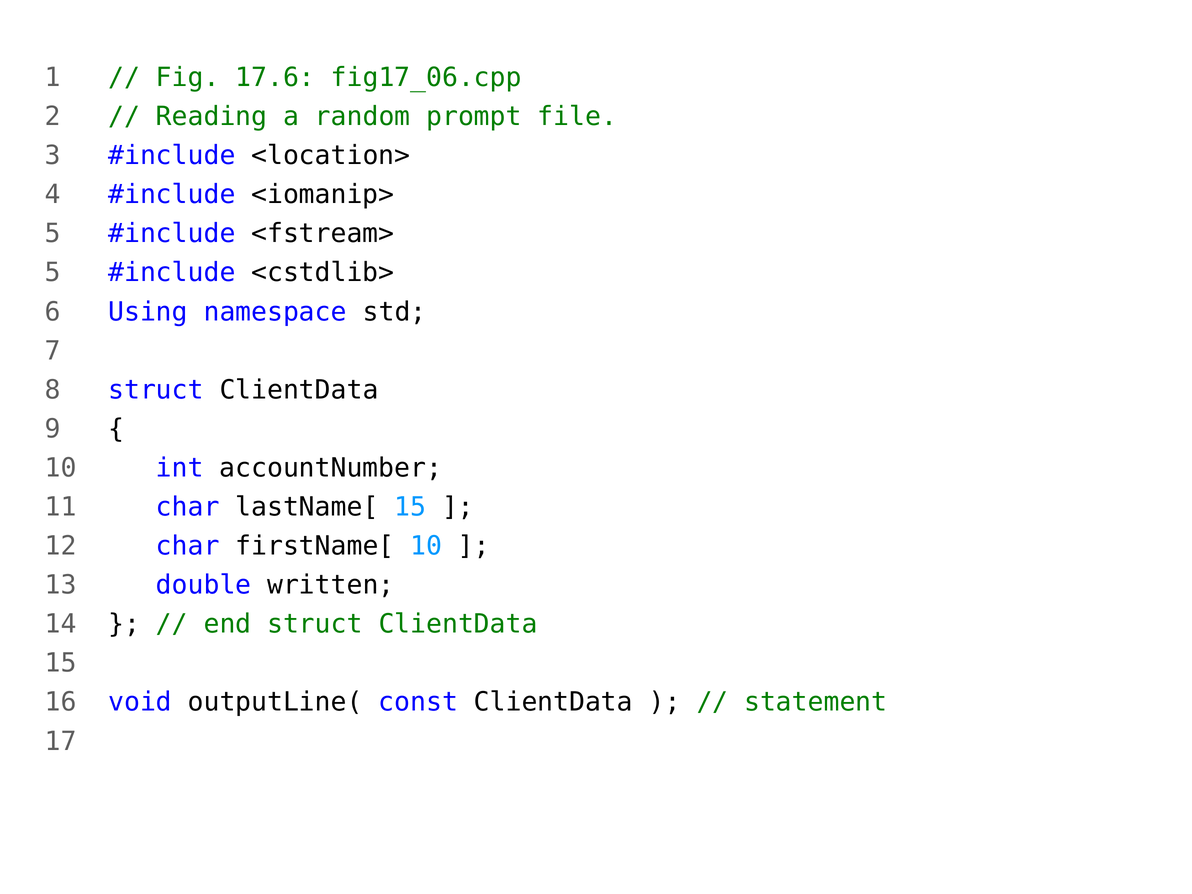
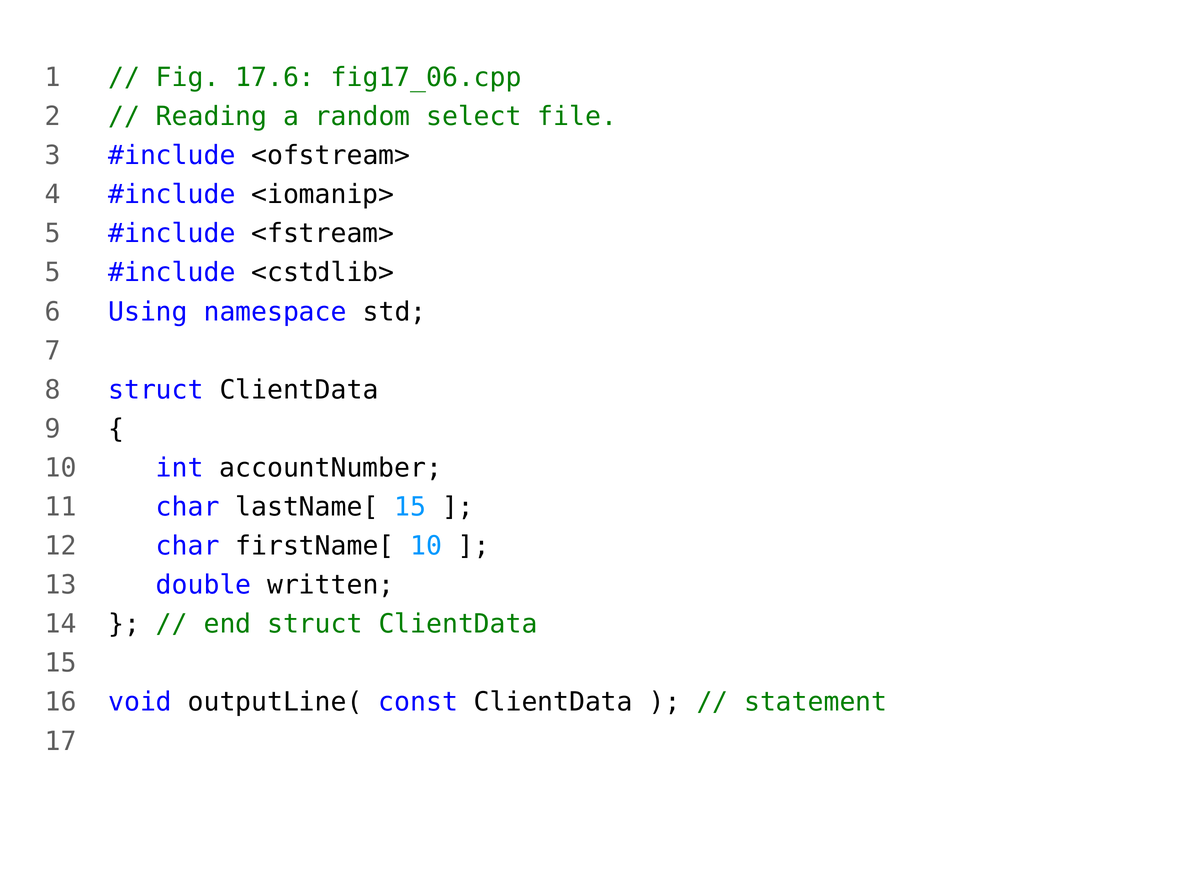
prompt: prompt -> select (474, 117)
<location>: <location> -> <ofstream> (331, 156)
